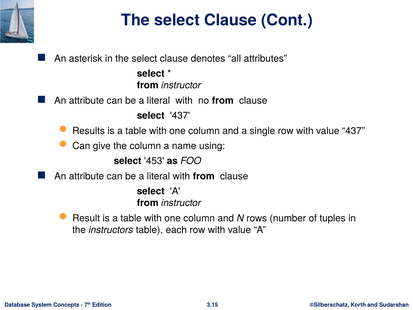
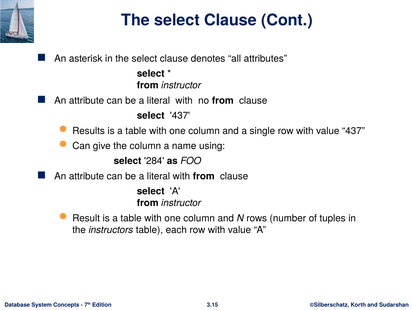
453: 453 -> 284 (154, 161)
